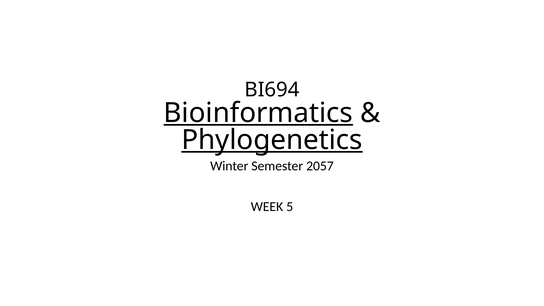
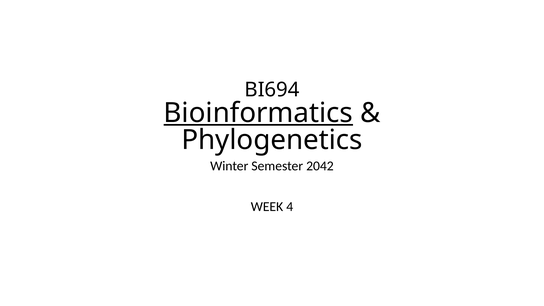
Phylogenetics underline: present -> none (272, 140)
2057: 2057 -> 2042 (320, 166)
5: 5 -> 4 (290, 207)
